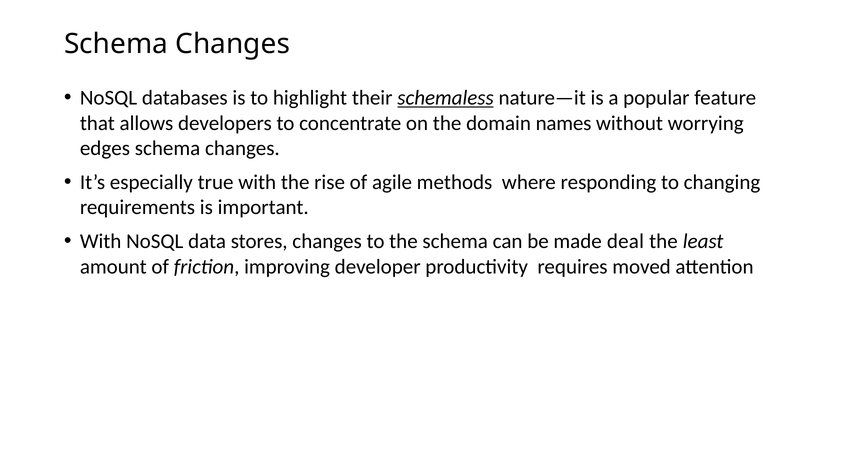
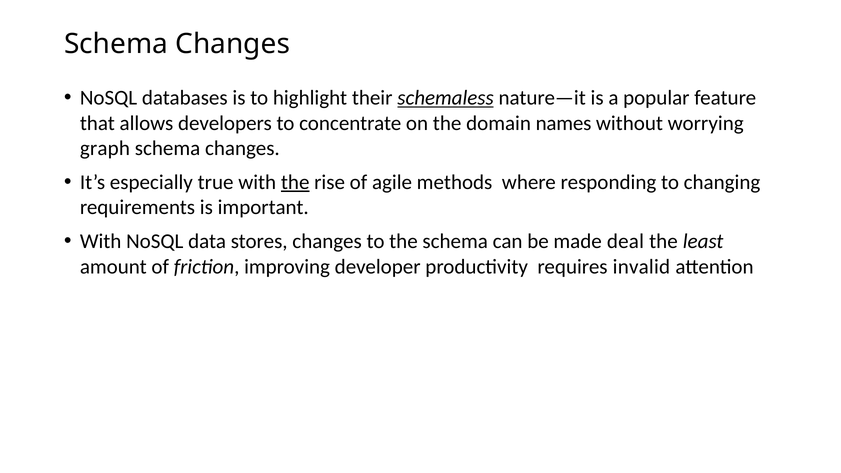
edges: edges -> graph (105, 148)
the underline: none -> present (295, 182)
moved: moved -> invalid (641, 267)
